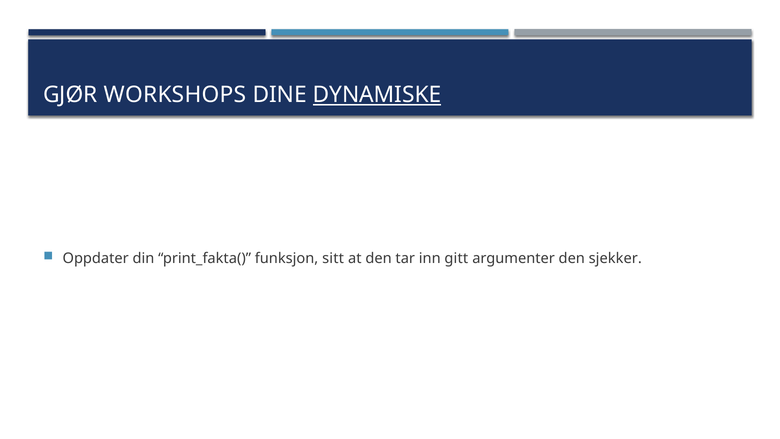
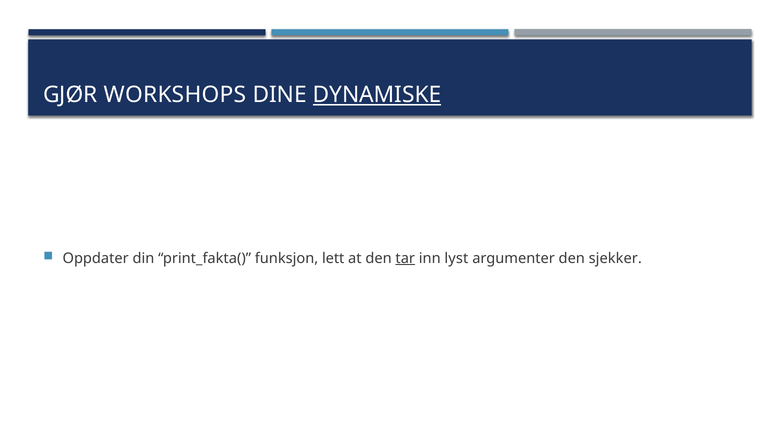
sitt: sitt -> lett (333, 258)
tar underline: none -> present (405, 258)
gitt: gitt -> lyst (456, 258)
